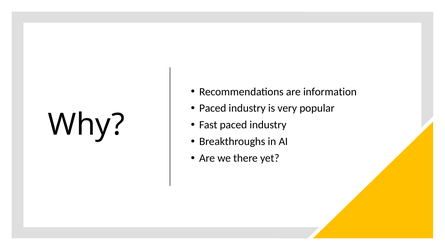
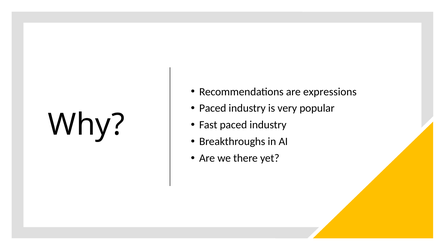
information: information -> expressions (330, 92)
